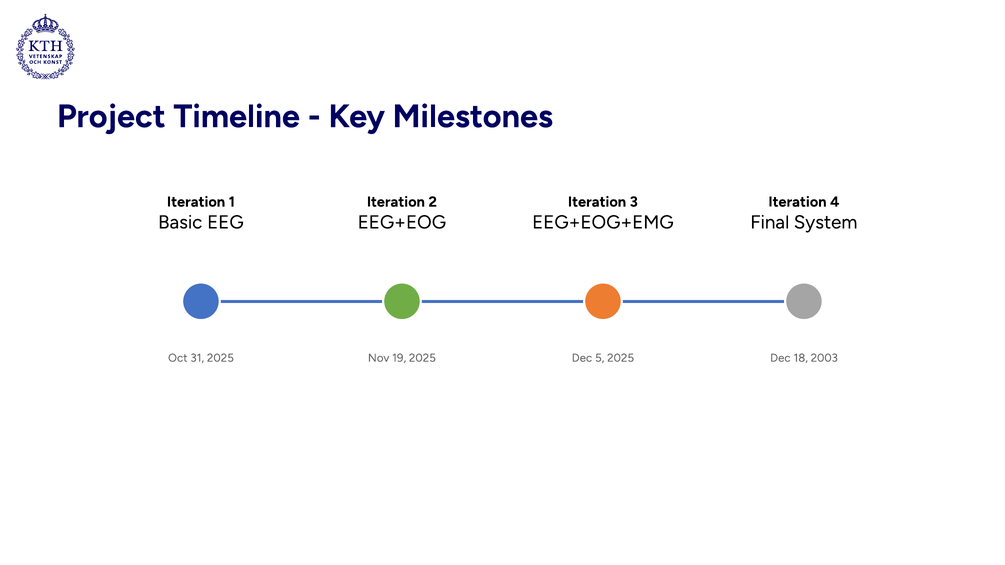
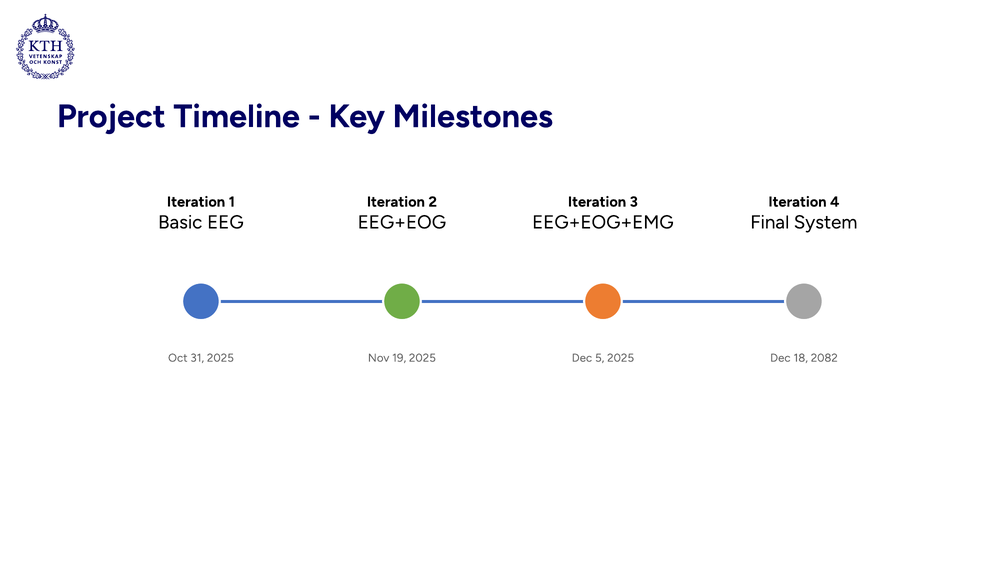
2003: 2003 -> 2082 (824, 358)
